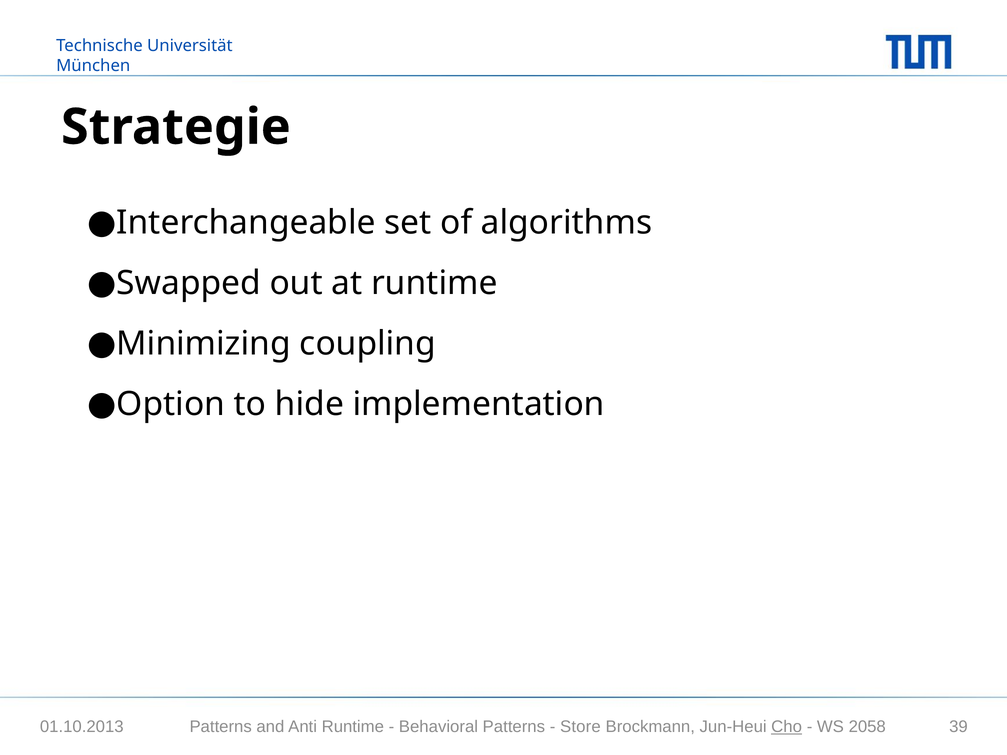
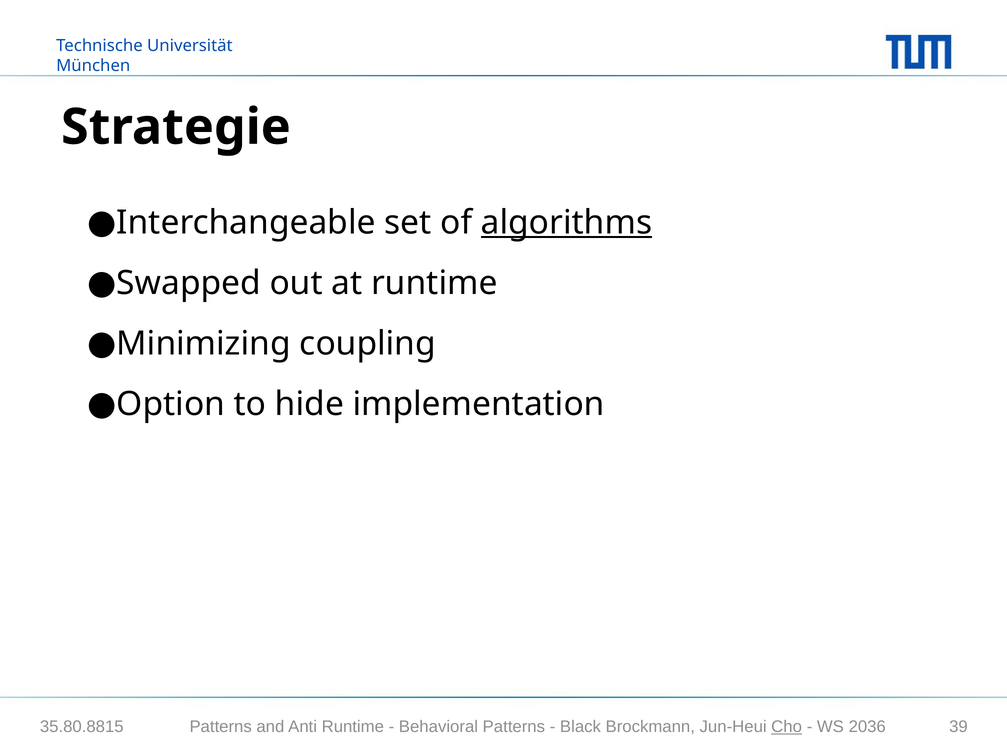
algorithms underline: none -> present (566, 223)
01.10.2013: 01.10.2013 -> 35.80.8815 (82, 727)
Store: Store -> Black (580, 727)
2058: 2058 -> 2036 (867, 727)
